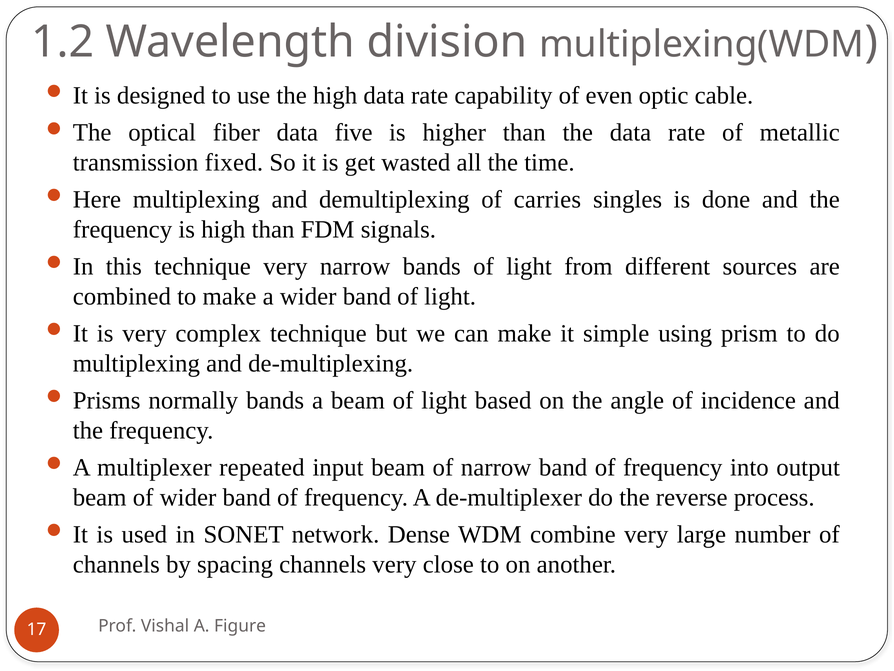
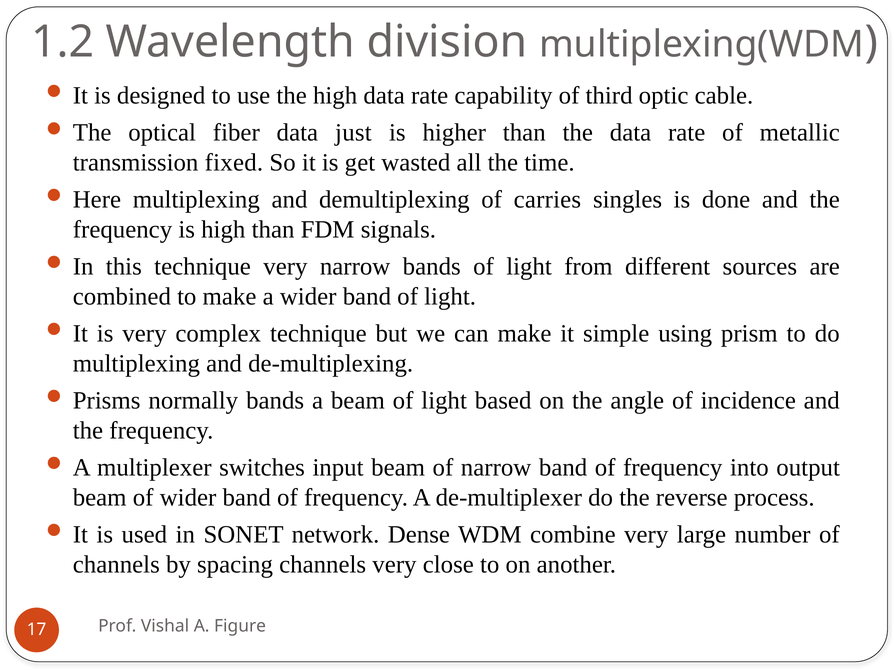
even: even -> third (609, 96)
five: five -> just (353, 133)
repeated: repeated -> switches (262, 467)
